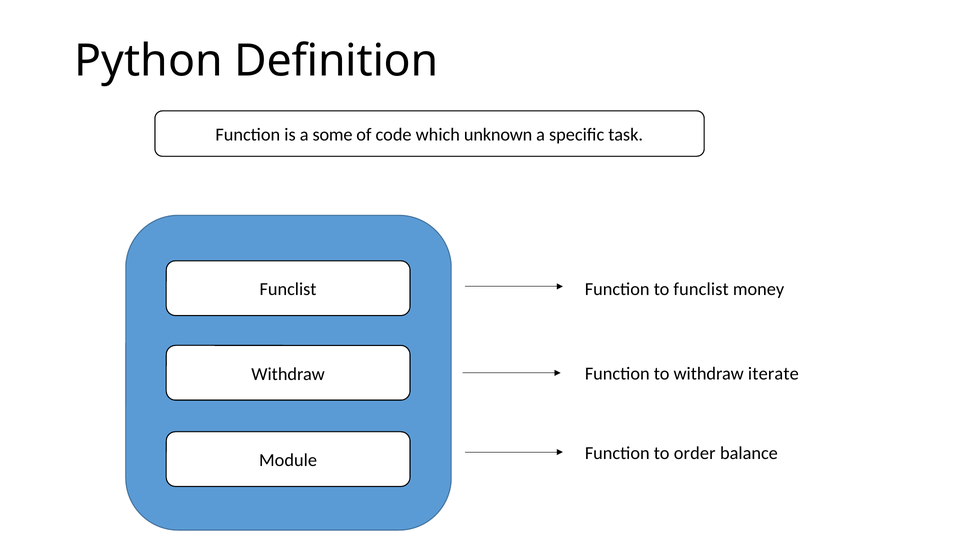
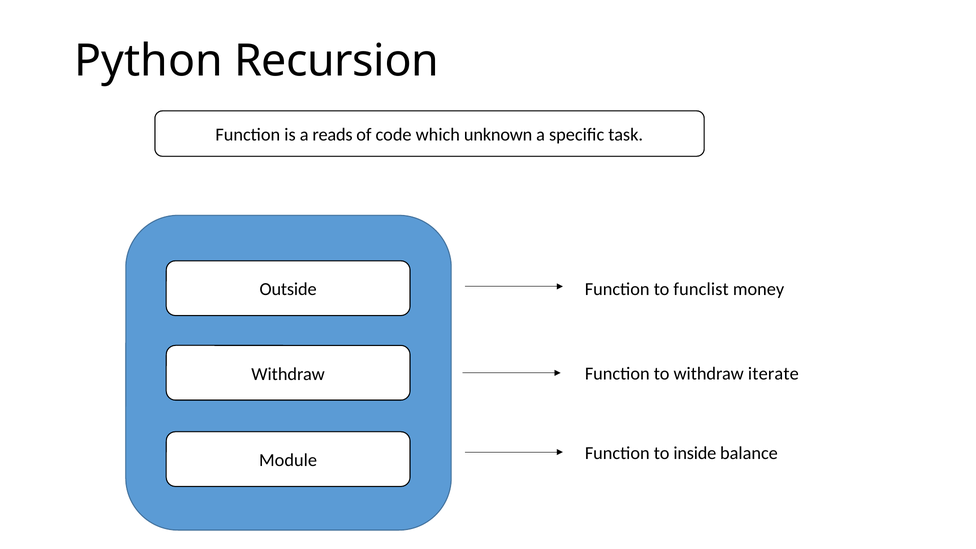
Definition: Definition -> Recursion (336, 61)
some: some -> reads (333, 135)
Funclist: Funclist -> Outside (288, 289)
order: order -> inside (695, 453)
